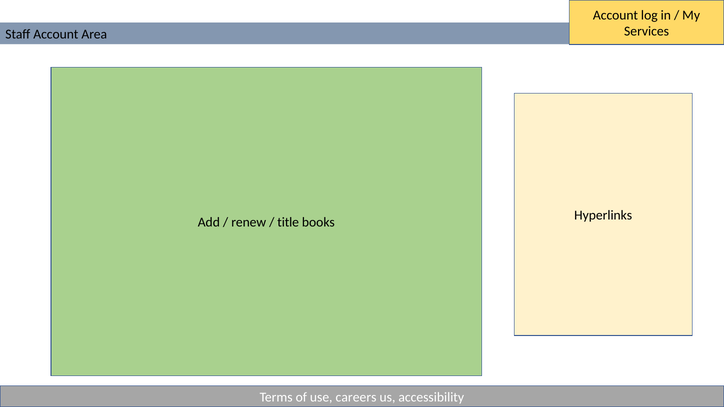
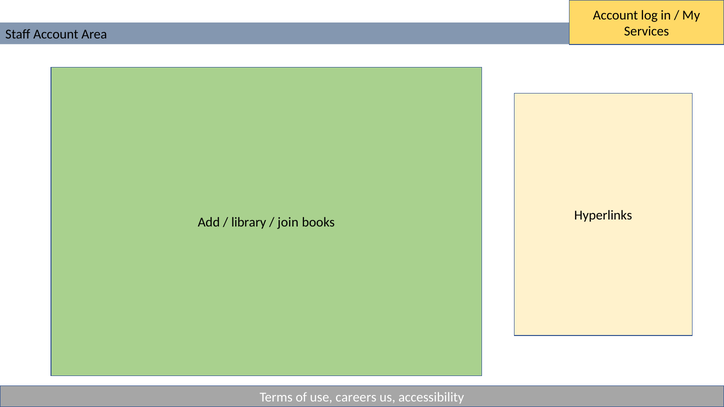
renew: renew -> library (249, 223)
title: title -> join (288, 223)
